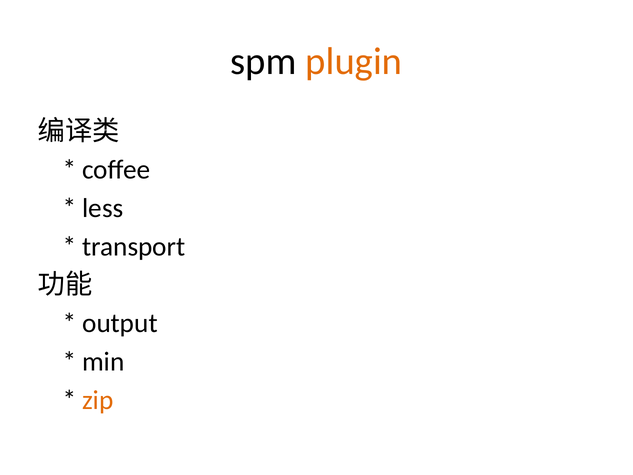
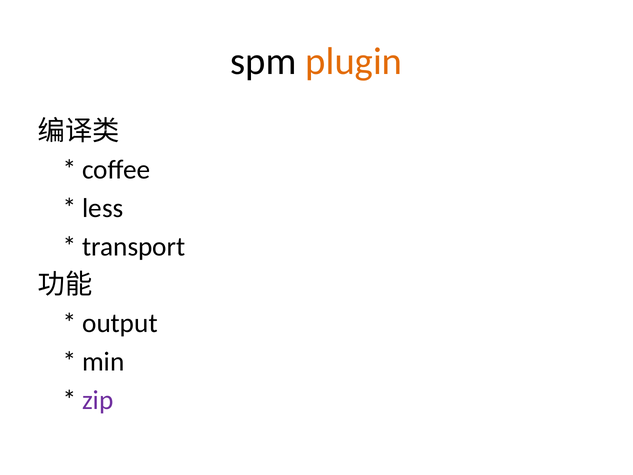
zip colour: orange -> purple (98, 400)
